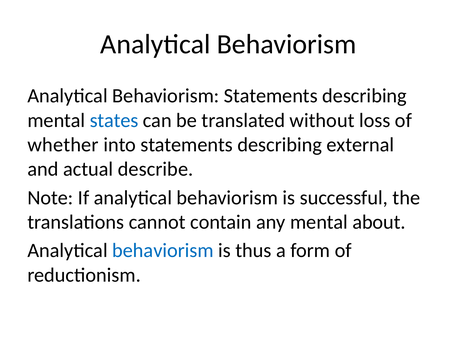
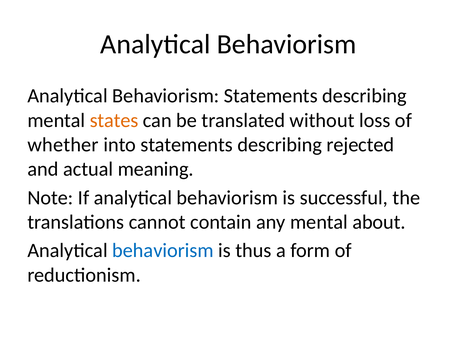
states colour: blue -> orange (114, 120)
external: external -> rejected (360, 145)
describe: describe -> meaning (156, 169)
